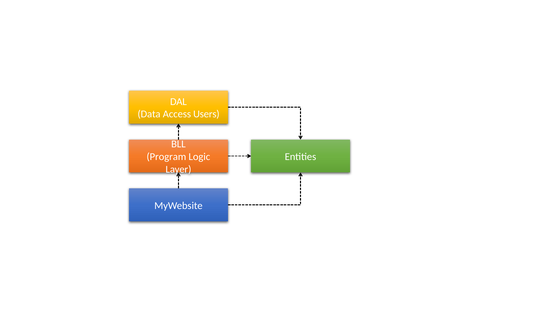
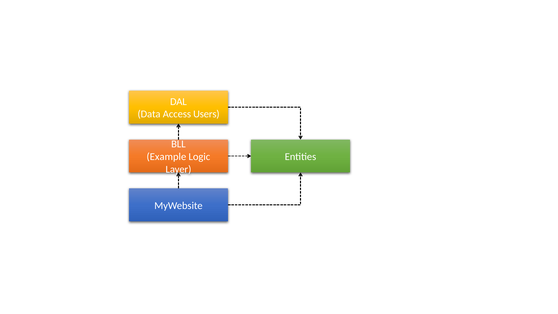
Program: Program -> Example (166, 157)
